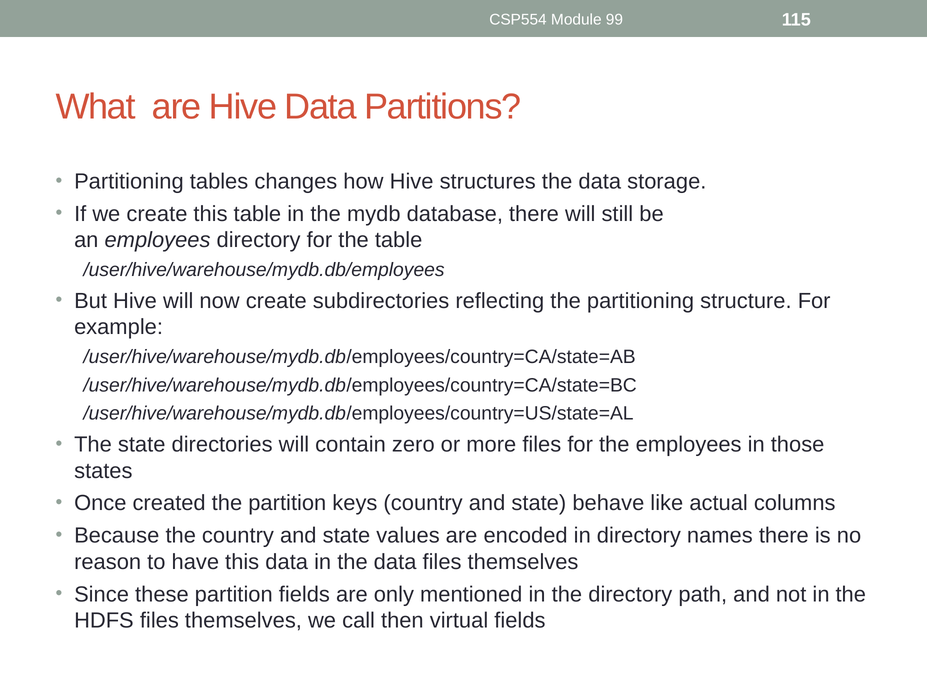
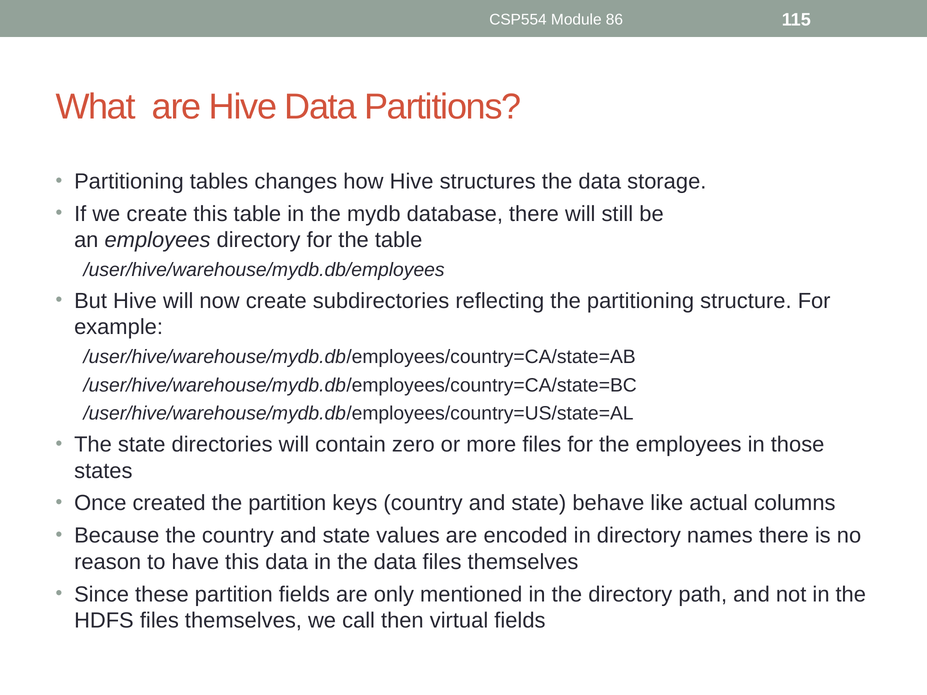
99: 99 -> 86 (614, 20)
